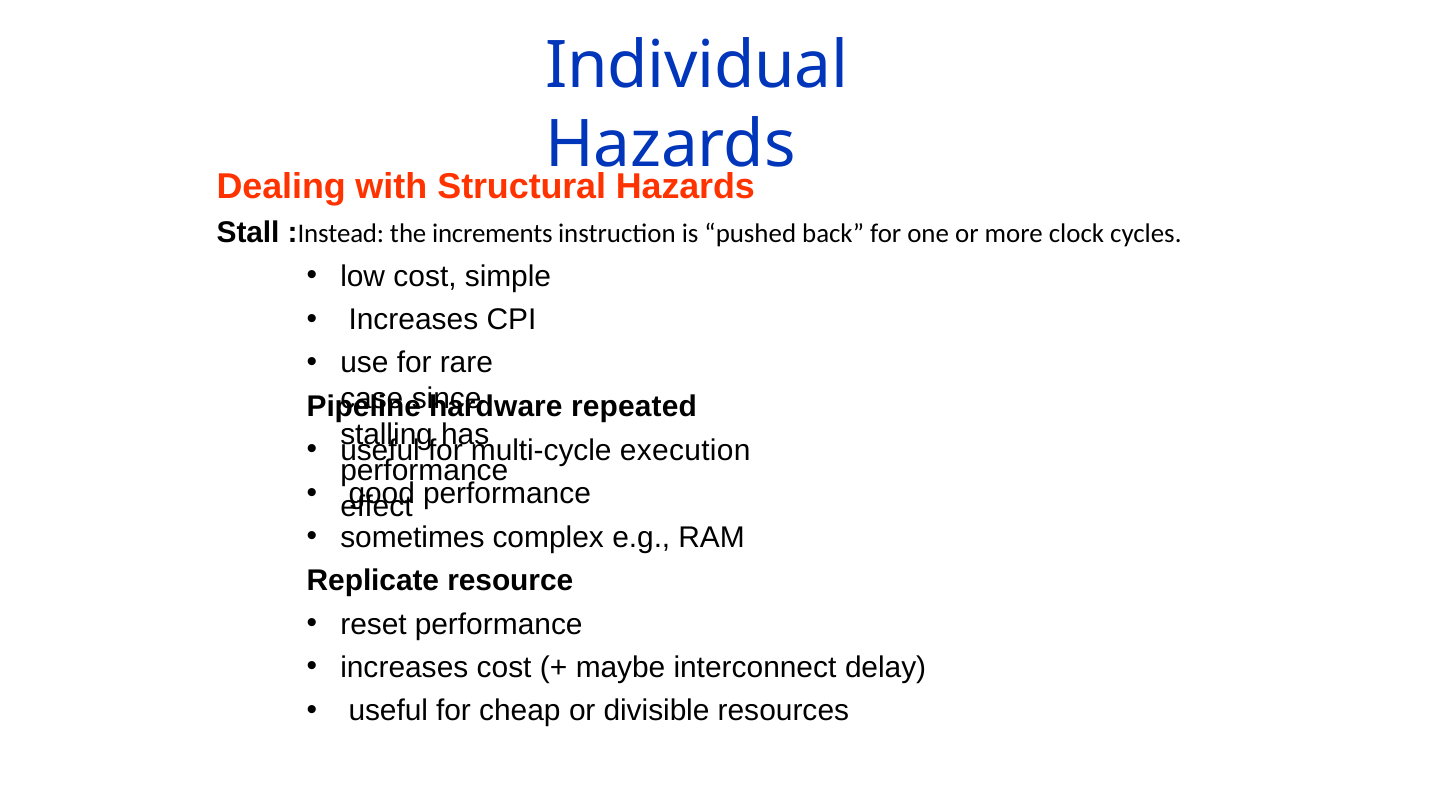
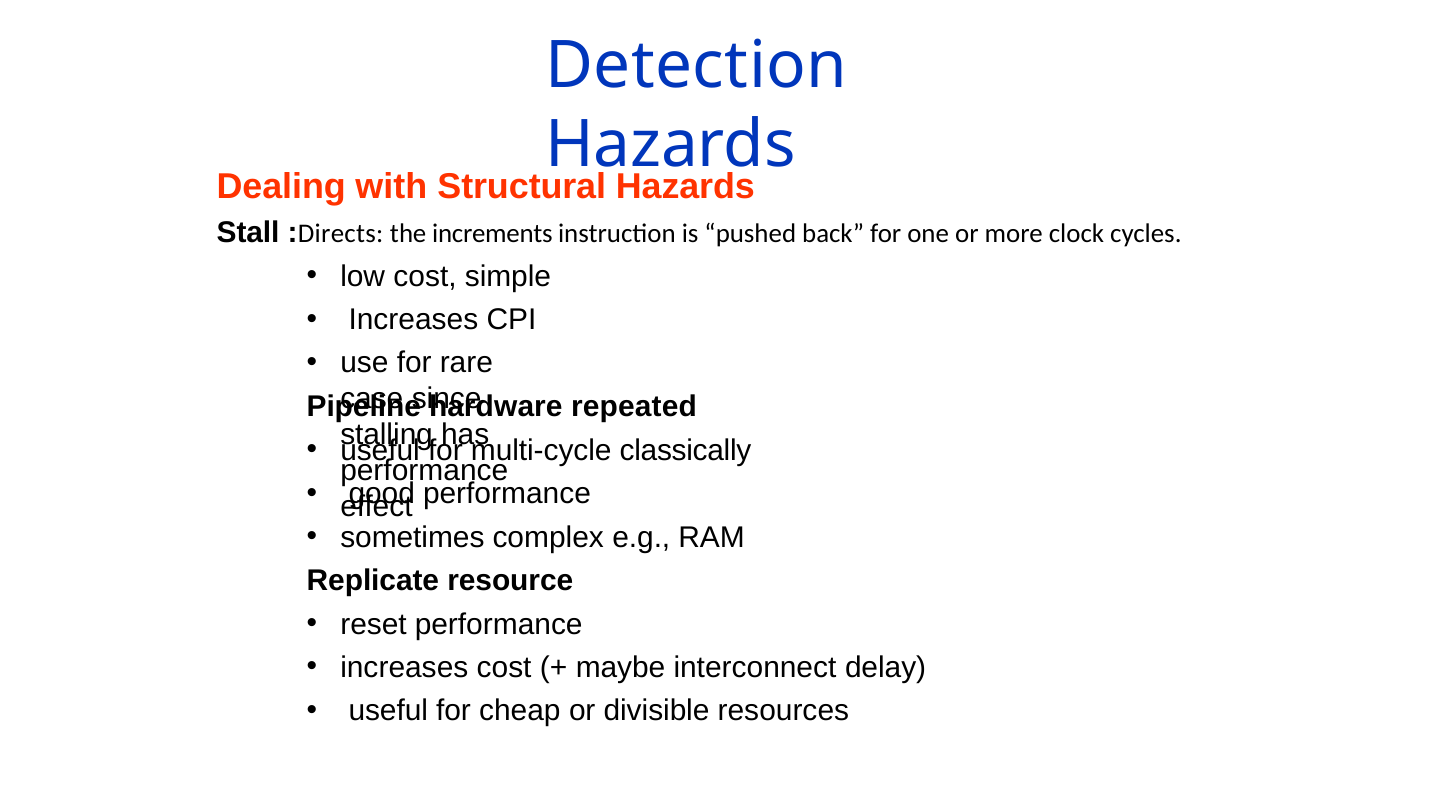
Individual: Individual -> Detection (696, 66)
Instead: Instead -> Directs (341, 234)
execution: execution -> classically (685, 450)
